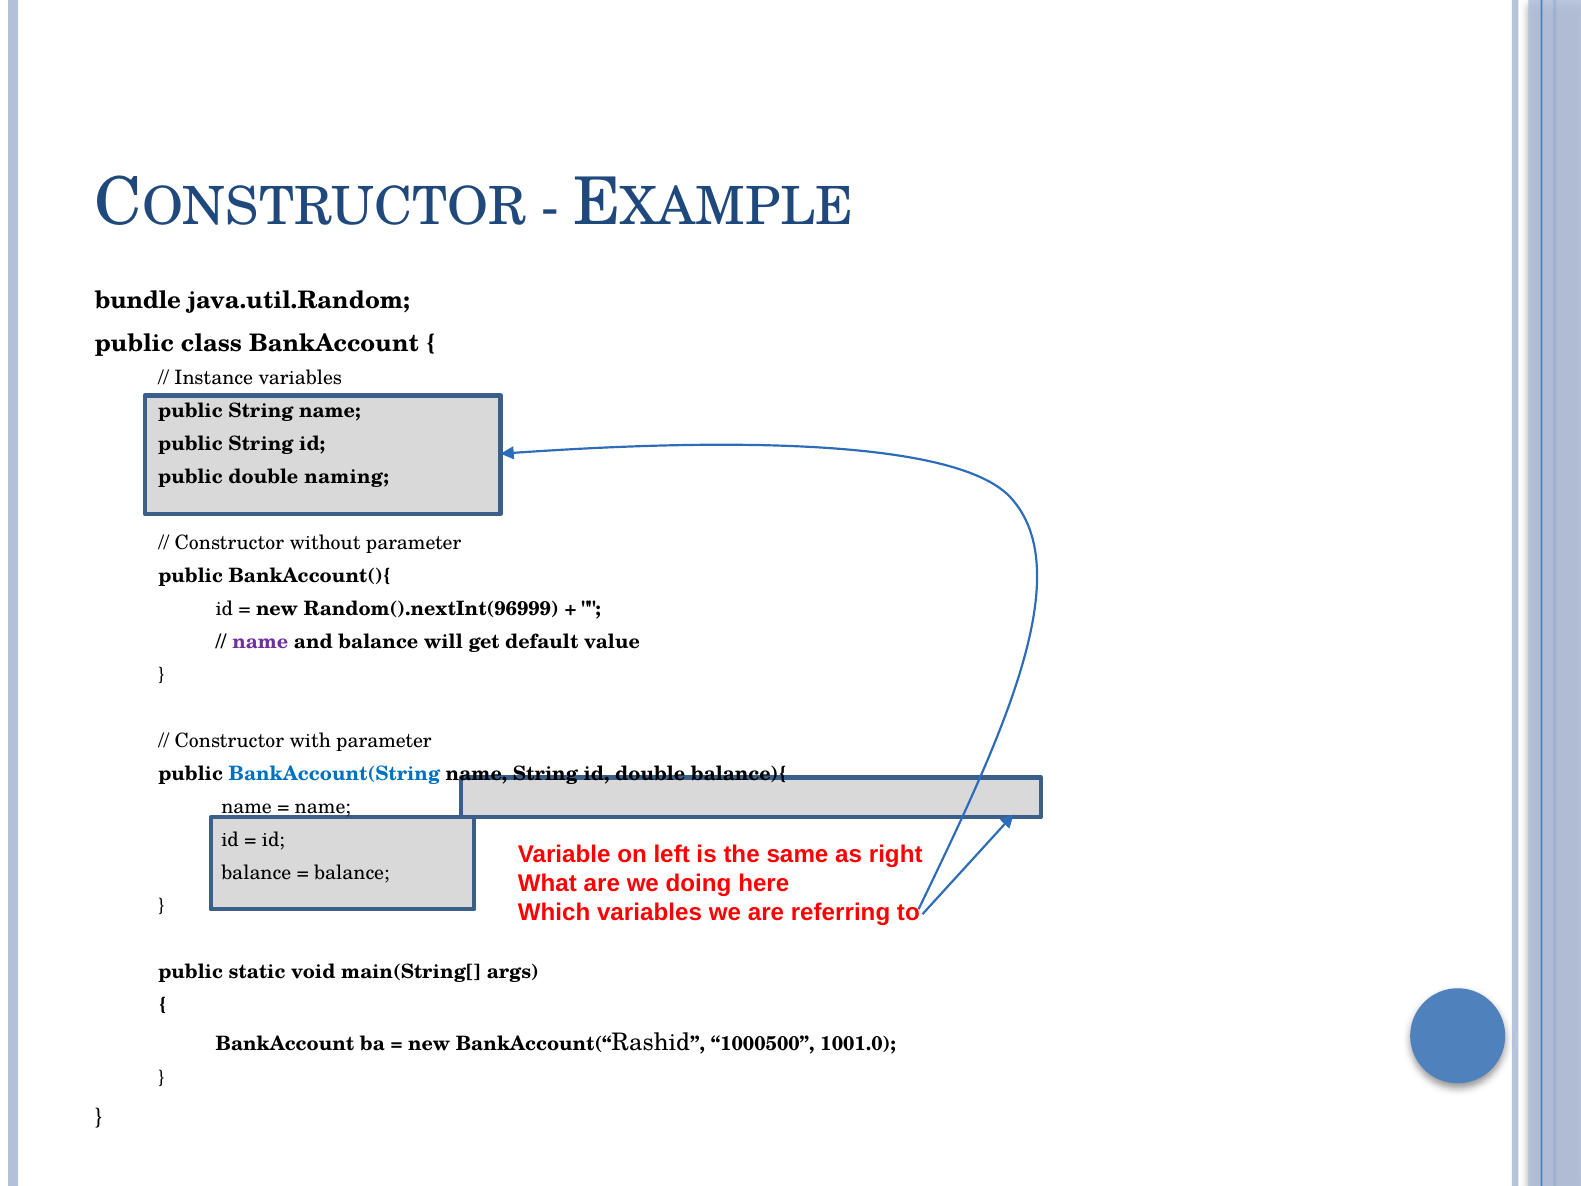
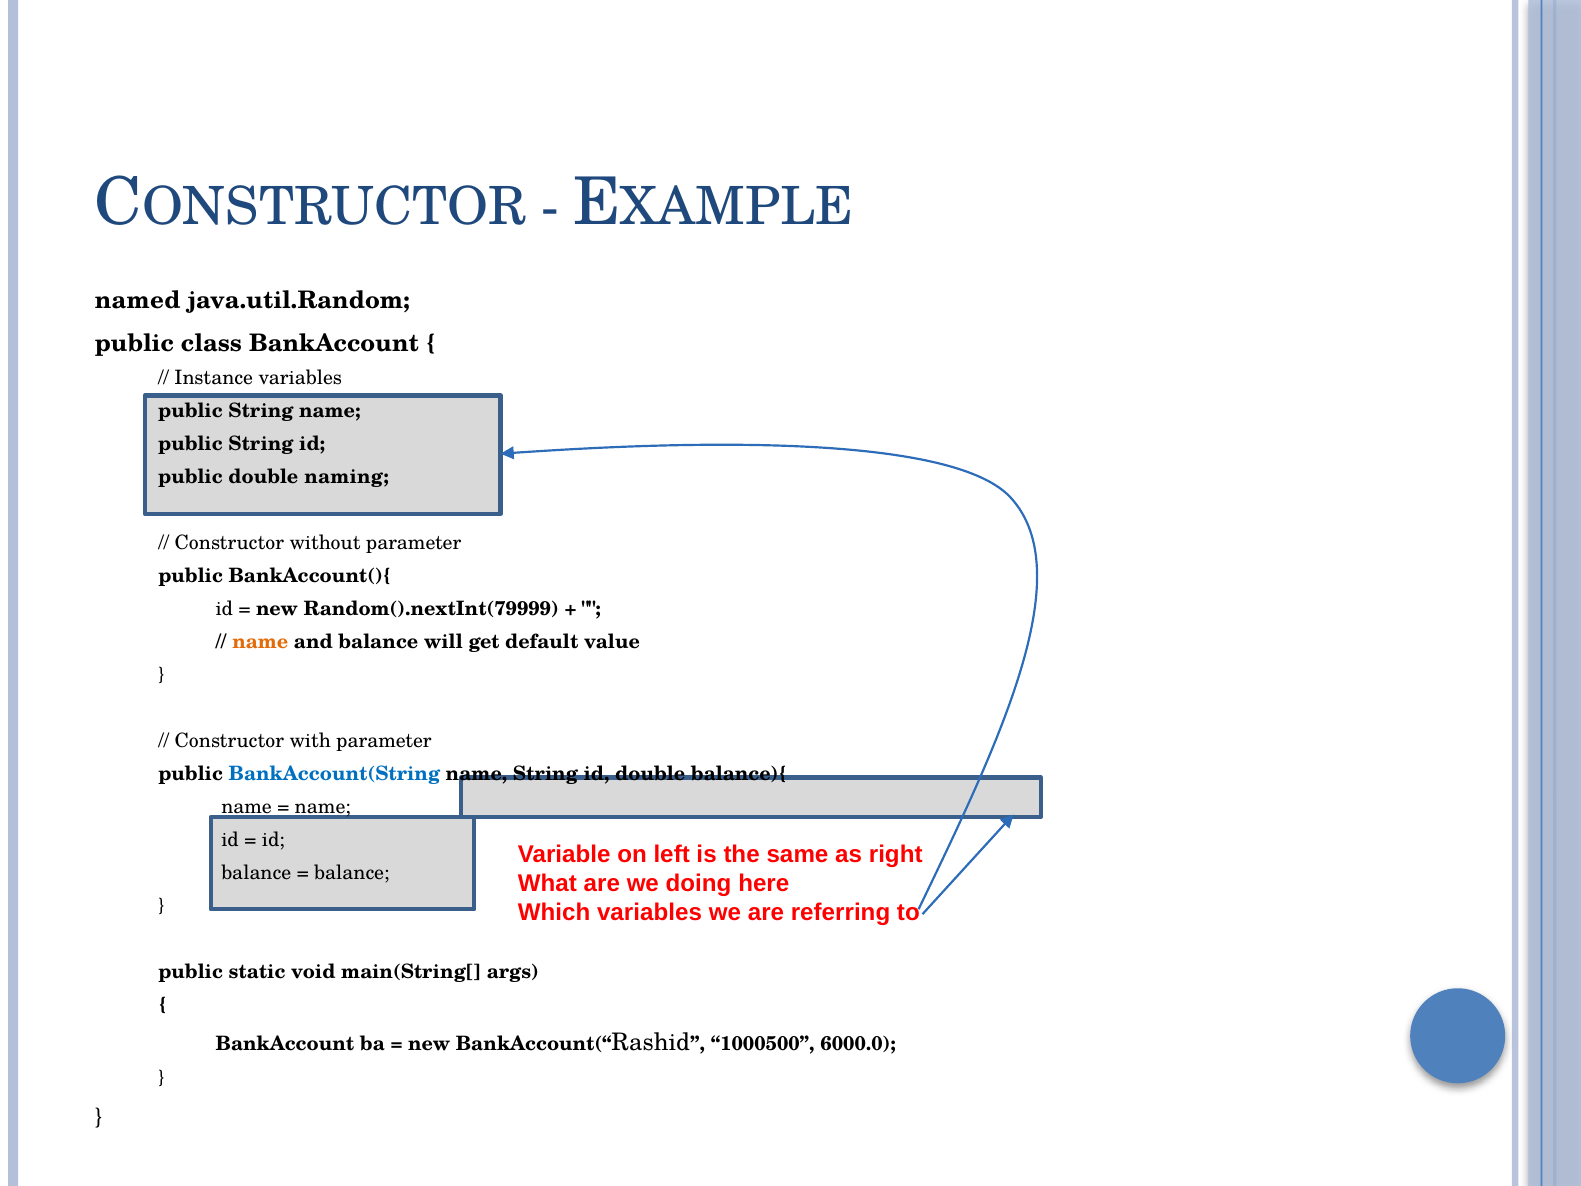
bundle: bundle -> named (138, 301)
Random().nextInt(96999: Random().nextInt(96999 -> Random().nextInt(79999 (431, 609)
name colour: purple -> orange (260, 642)
1001.0: 1001.0 -> 6000.0 (858, 1044)
